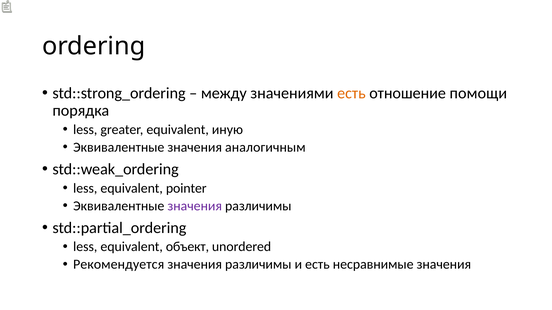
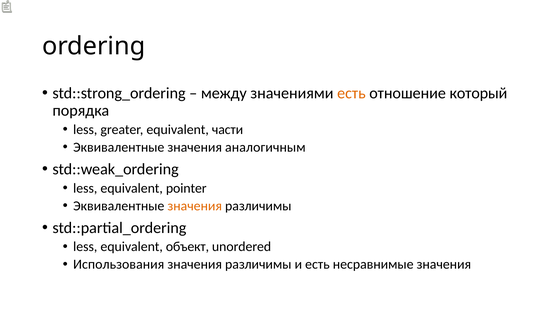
помощи: помощи -> который (478, 93)
иную: иную -> части (228, 130)
значения colour: purple -> orange (195, 206)
Рекомендуется: Рекомендуется -> Использования (119, 265)
